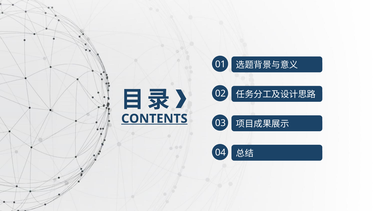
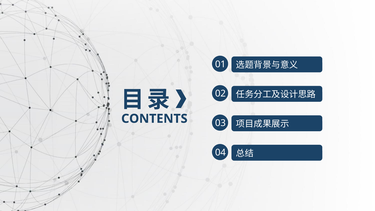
CONTENTS underline: present -> none (154, 119)
